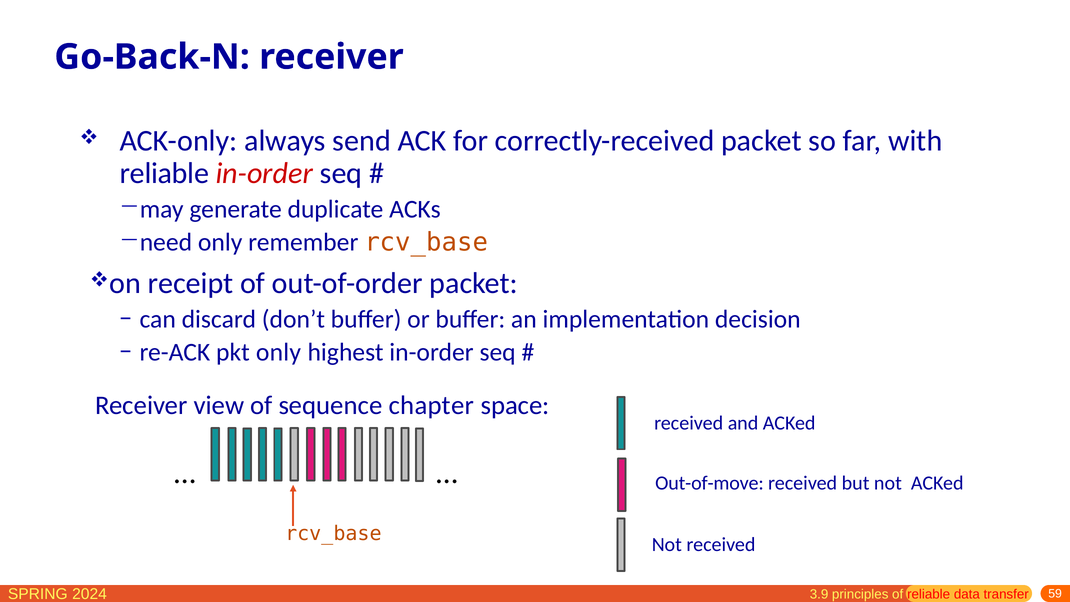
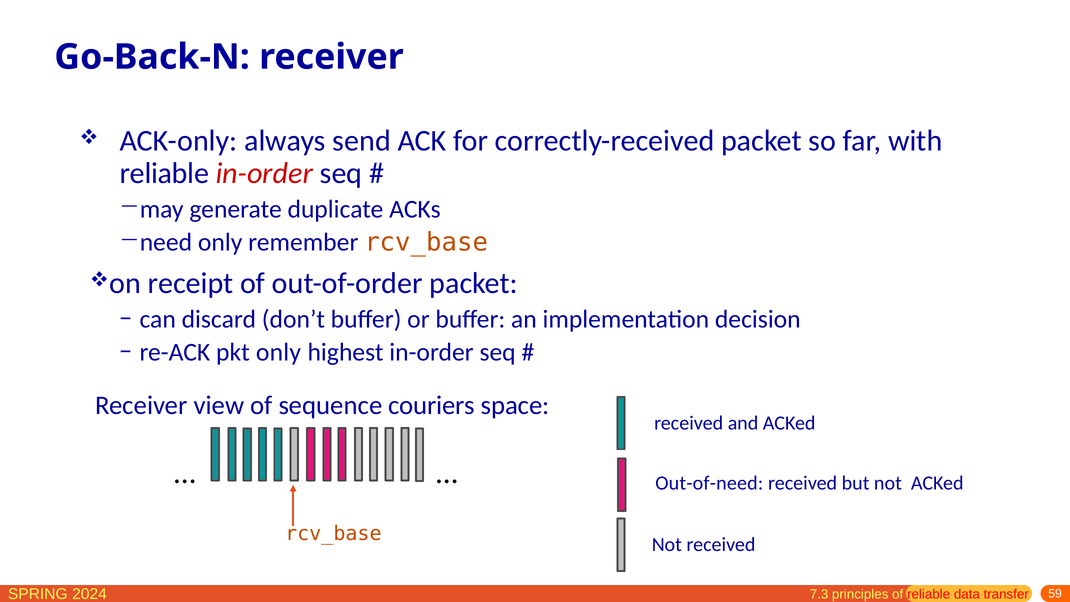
chapter: chapter -> couriers (432, 405)
Out-of-move: Out-of-move -> Out-of-need (709, 483)
3.9: 3.9 -> 7.3 (819, 594)
